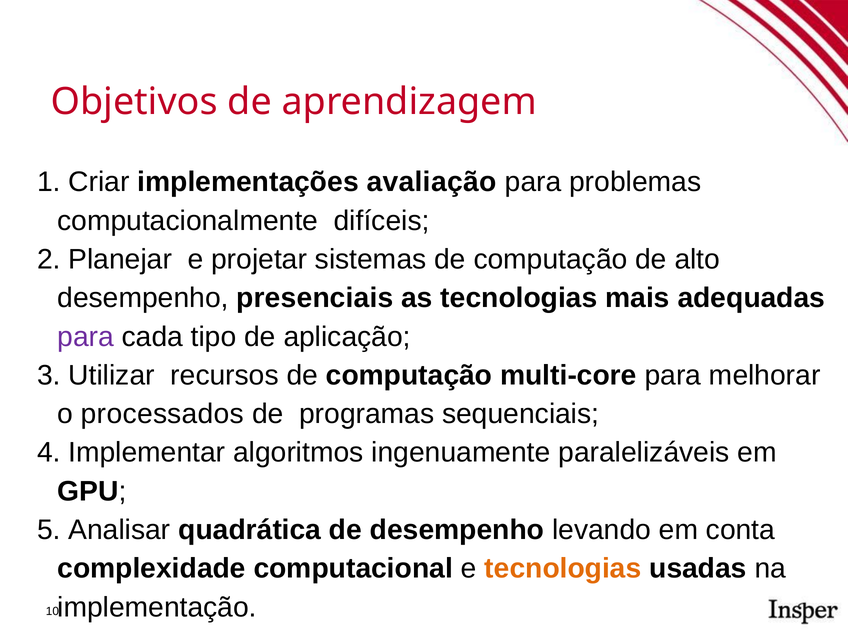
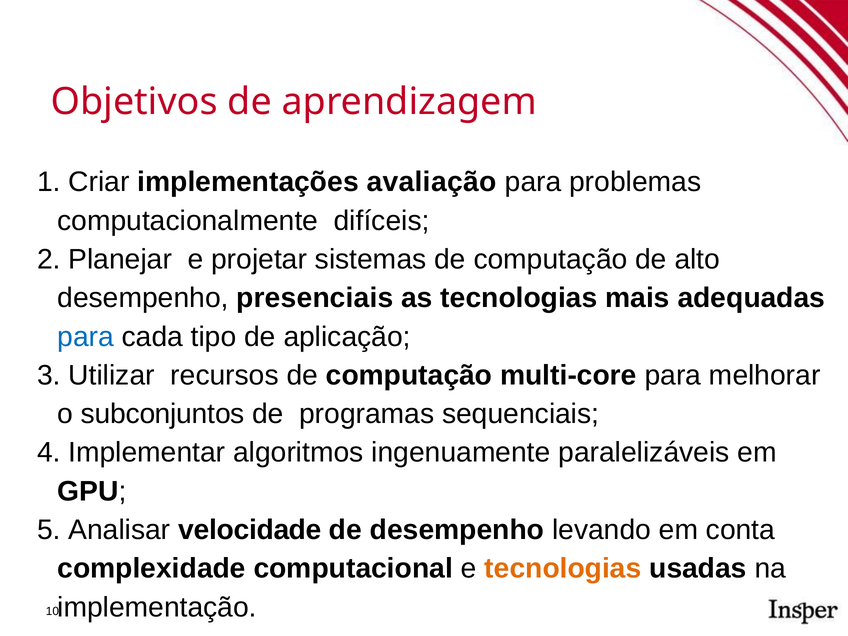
para colour: purple -> blue (86, 337)
processados: processados -> subconjuntos (163, 414)
quadrática: quadrática -> velocidade (250, 530)
